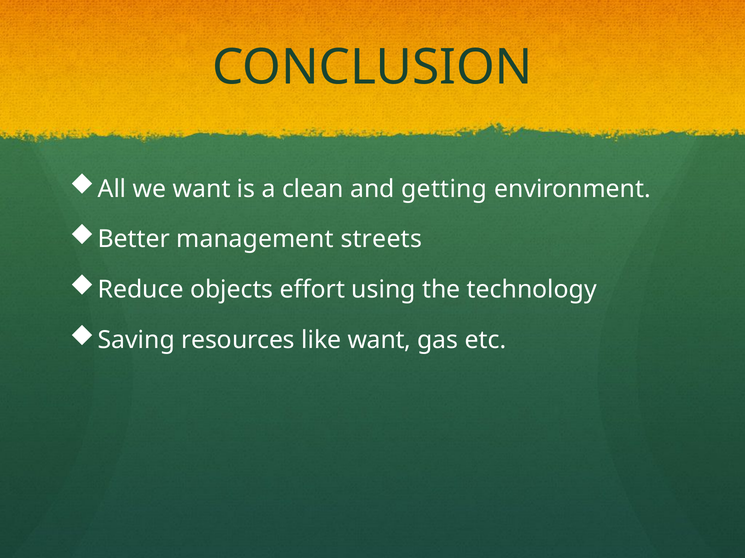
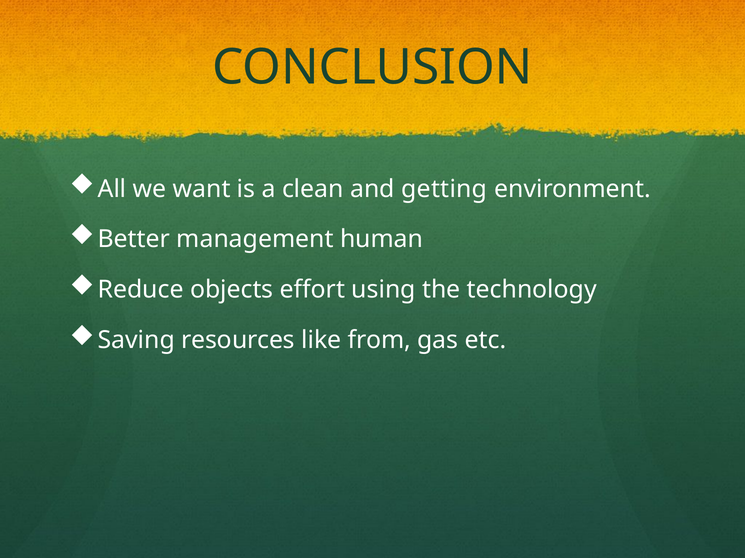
streets: streets -> human (382, 240)
like want: want -> from (379, 341)
